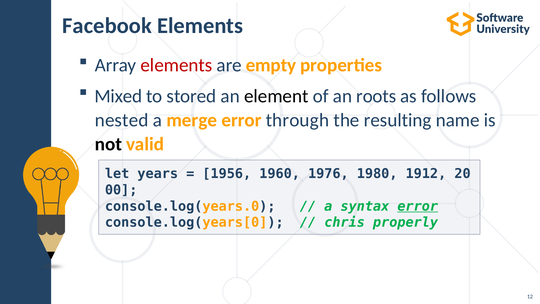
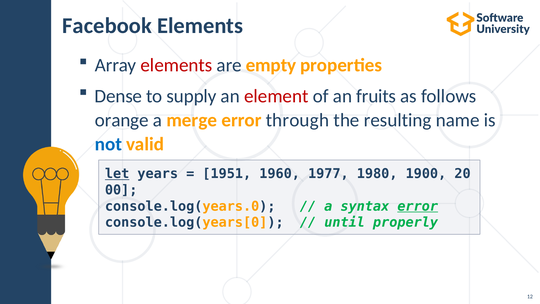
Mixed: Mixed -> Dense (118, 96)
stored: stored -> supply (192, 96)
element colour: black -> red (276, 96)
roots: roots -> fruits (376, 96)
nested: nested -> orange (122, 120)
not colour: black -> blue (108, 144)
let underline: none -> present (117, 174)
1956: 1956 -> 1951 (227, 174)
1976: 1976 -> 1977 (328, 174)
1912: 1912 -> 1900 (426, 174)
chris: chris -> until (345, 222)
